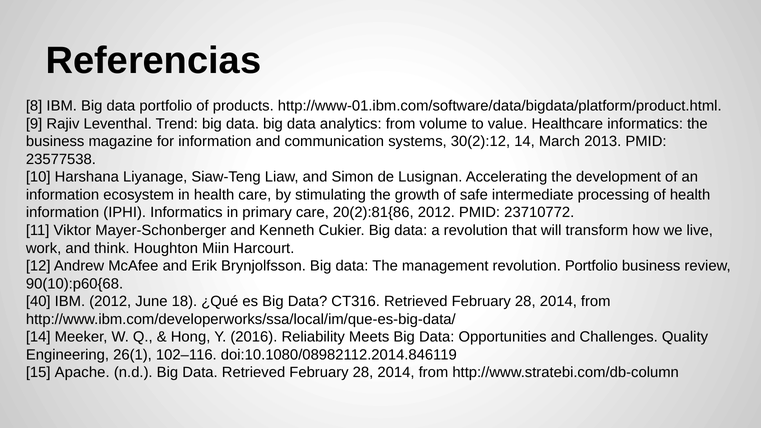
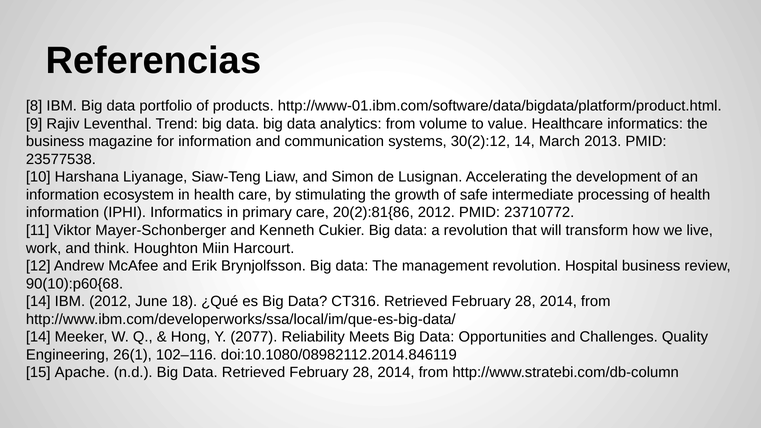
revolution Portfolio: Portfolio -> Hospital (591, 266)
40: 40 -> 14 (38, 301)
2016: 2016 -> 2077 (254, 337)
